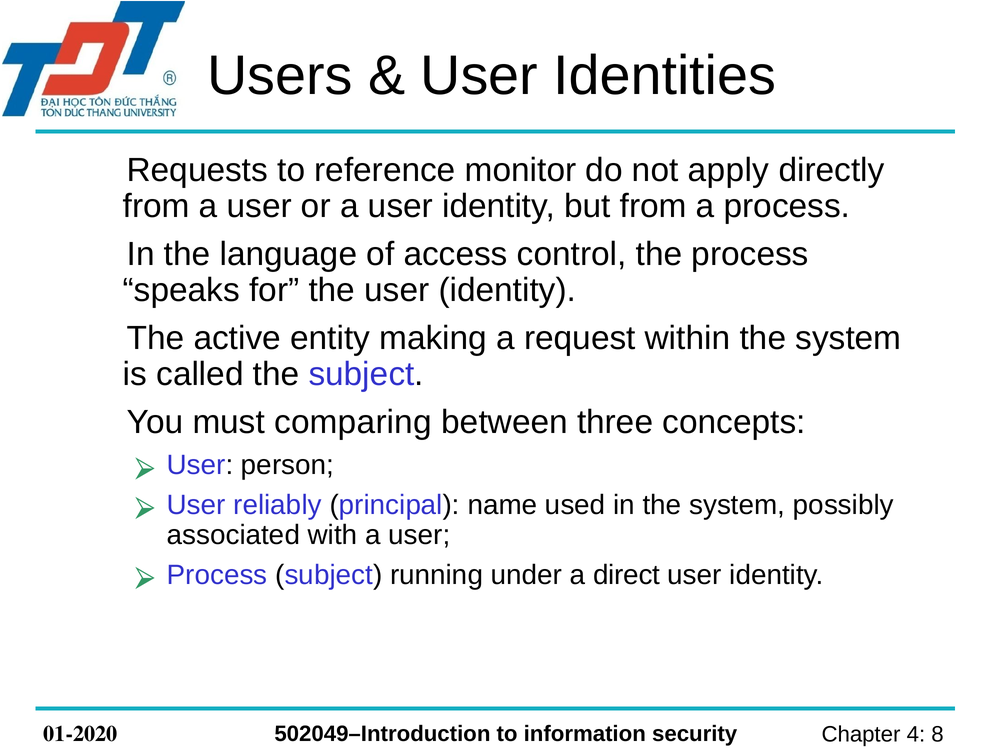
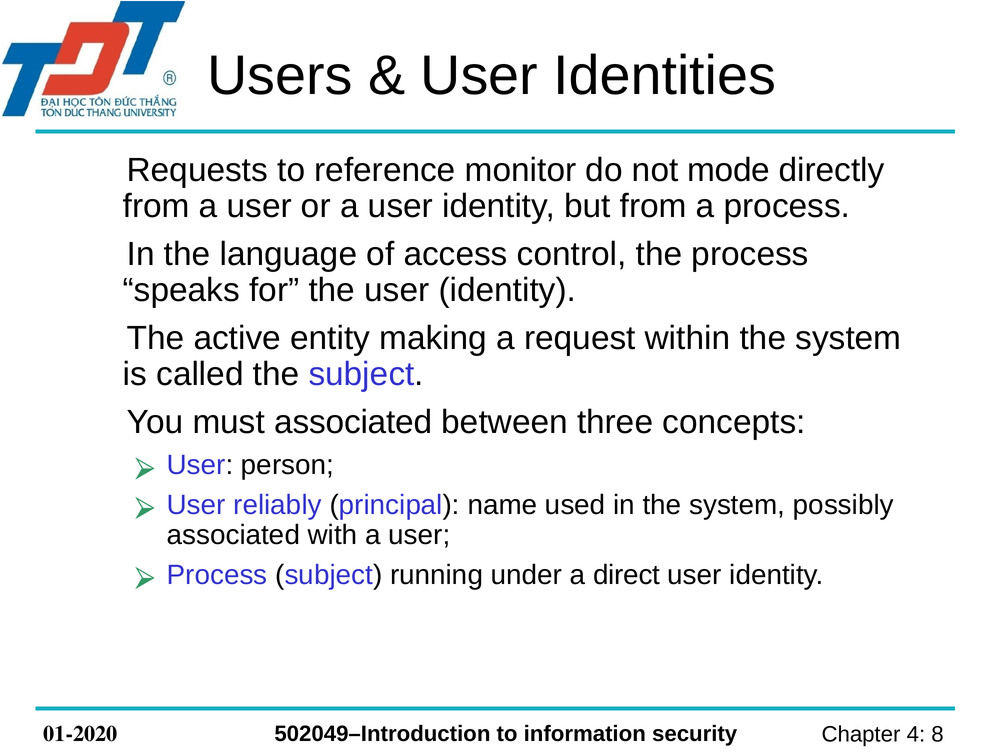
apply: apply -> mode (729, 170)
must comparing: comparing -> associated (353, 422)
